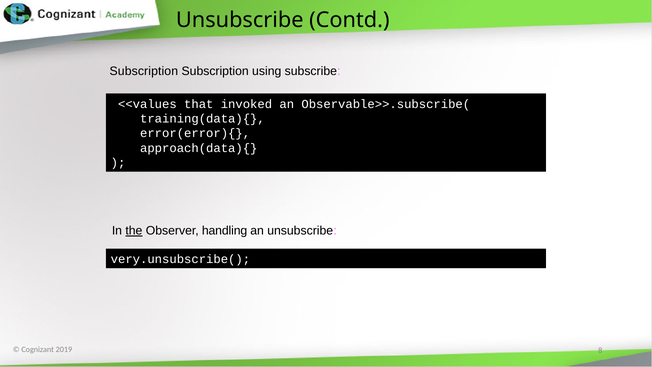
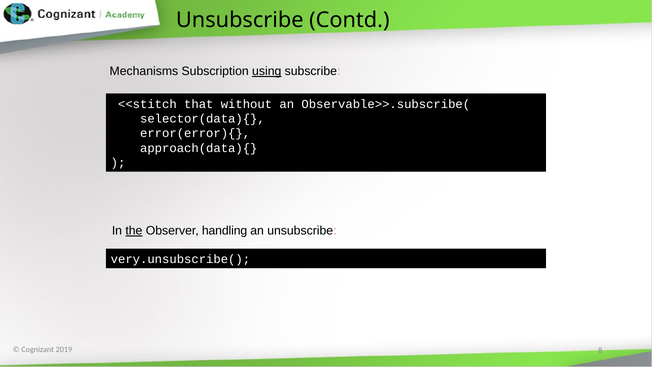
Subscription: Subscription -> Mechanisms (144, 71)
using underline: none -> present (267, 71)
<<values: <<values -> <<stitch (147, 104)
invoked: invoked -> without (246, 104)
training(data){: training(data){ -> selector(data){ (202, 119)
